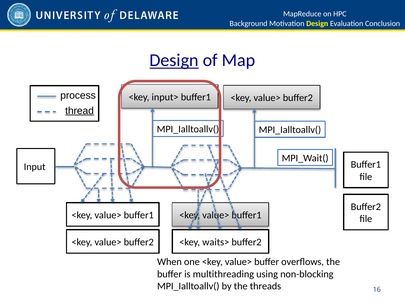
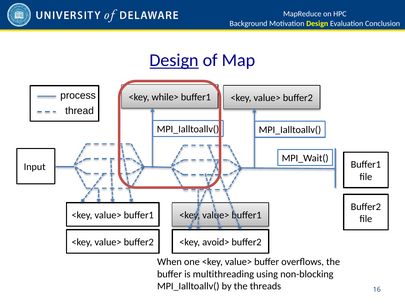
input>: input> -> while> (165, 97)
thread underline: present -> none (80, 111)
waits>: waits> -> avoid> (216, 242)
